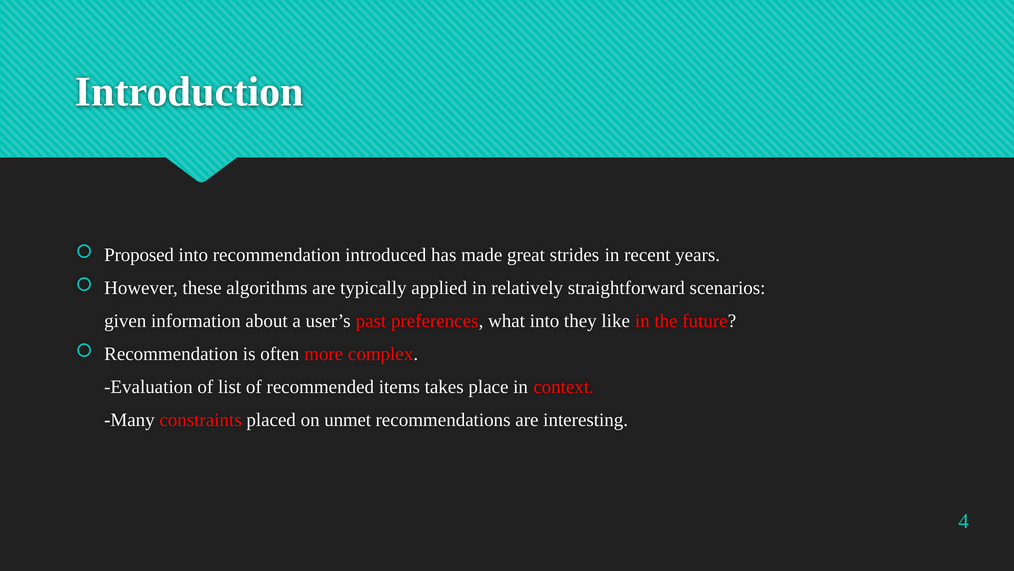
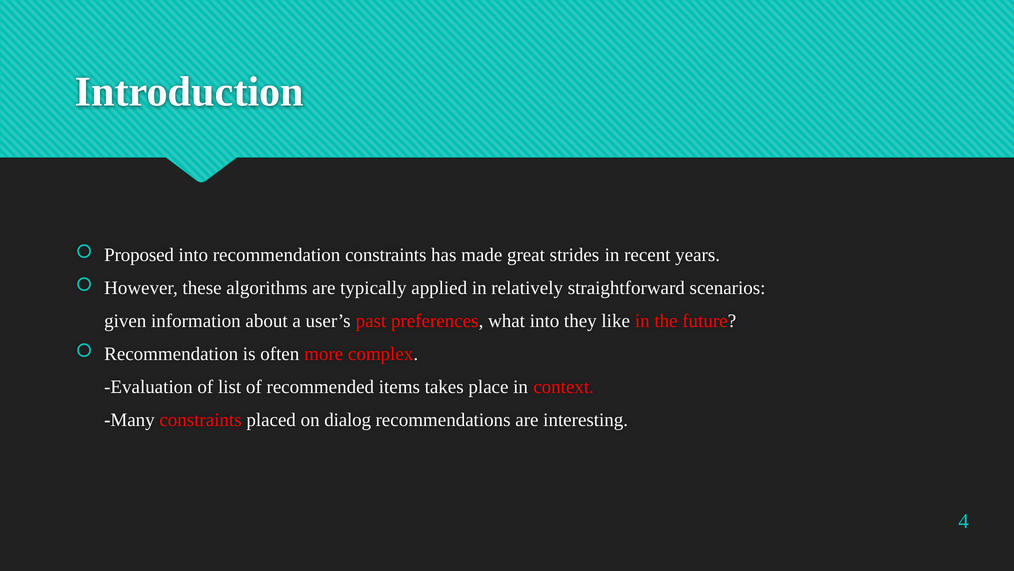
recommendation introduced: introduced -> constraints (386, 255)
unmet: unmet -> dialog (348, 420)
